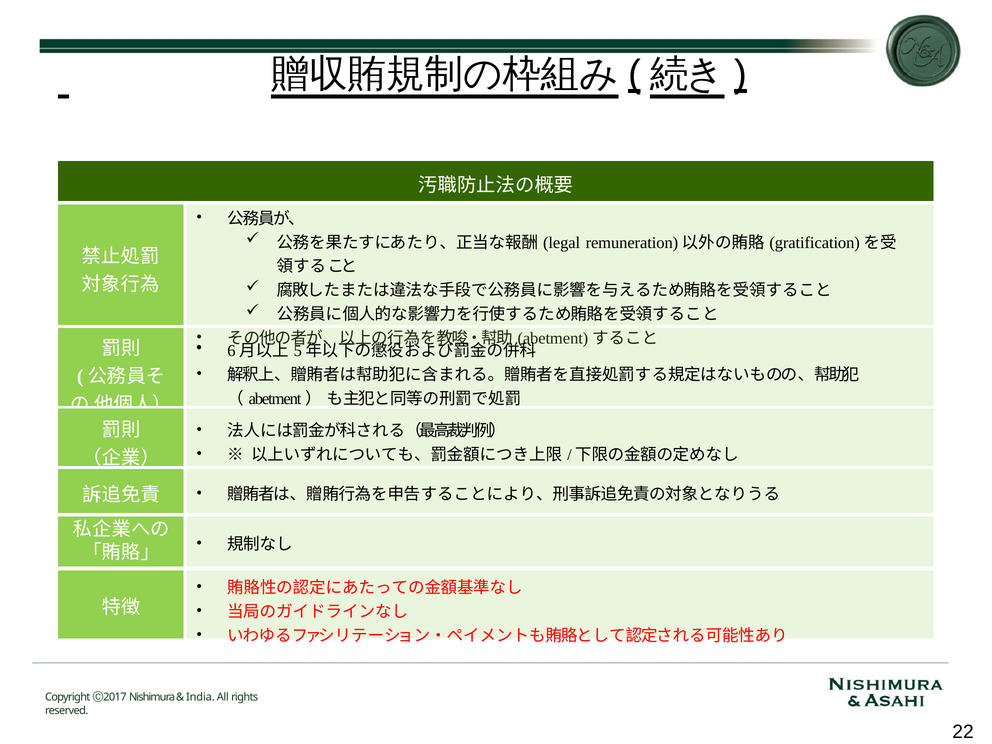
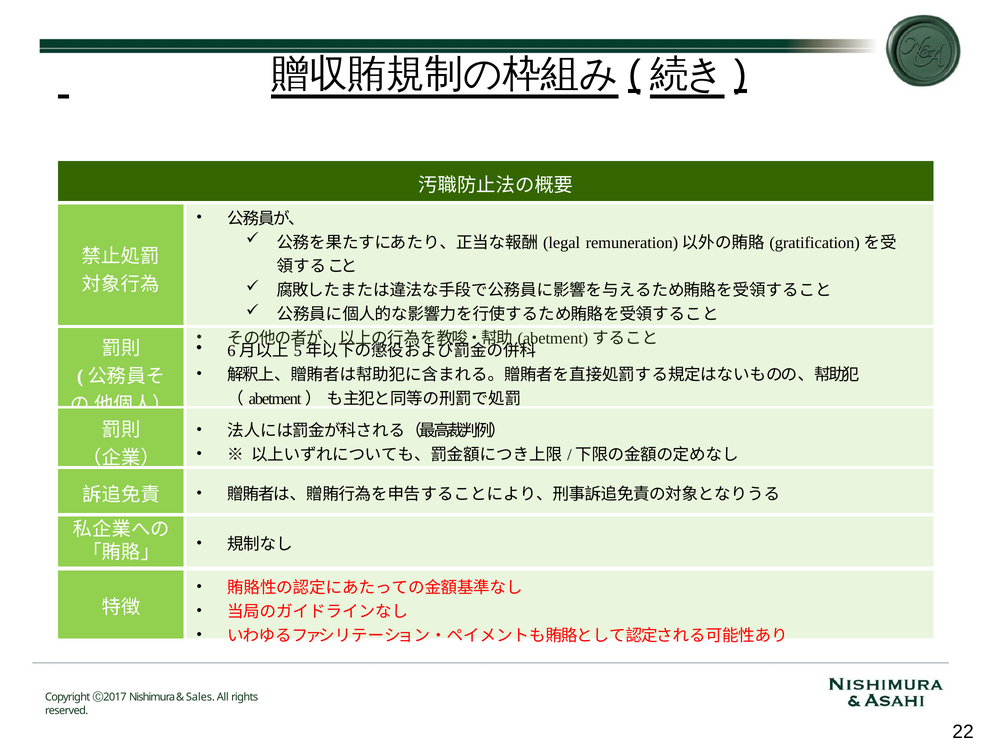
India: India -> Sales (200, 697)
